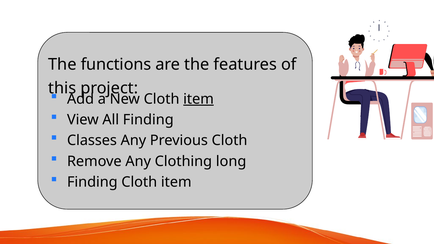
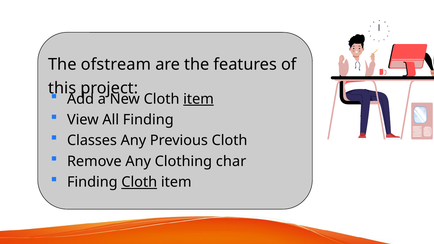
functions: functions -> ofstream (116, 65)
long: long -> char (231, 161)
Cloth underline: none -> present (139, 182)
